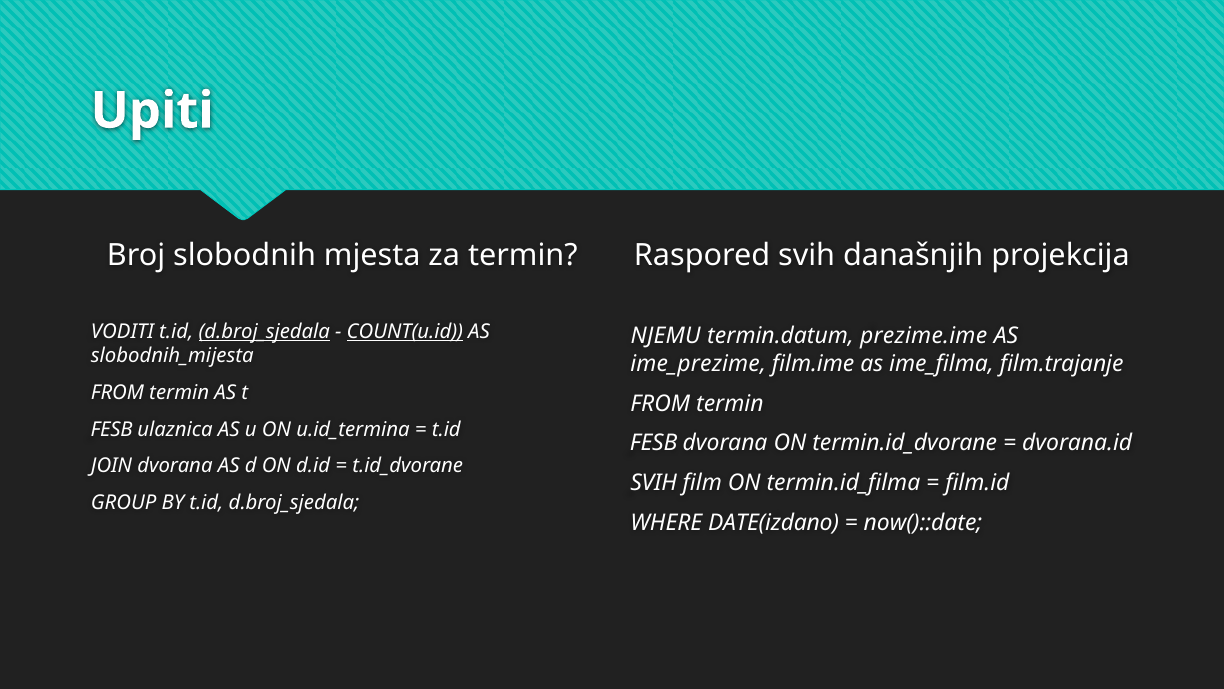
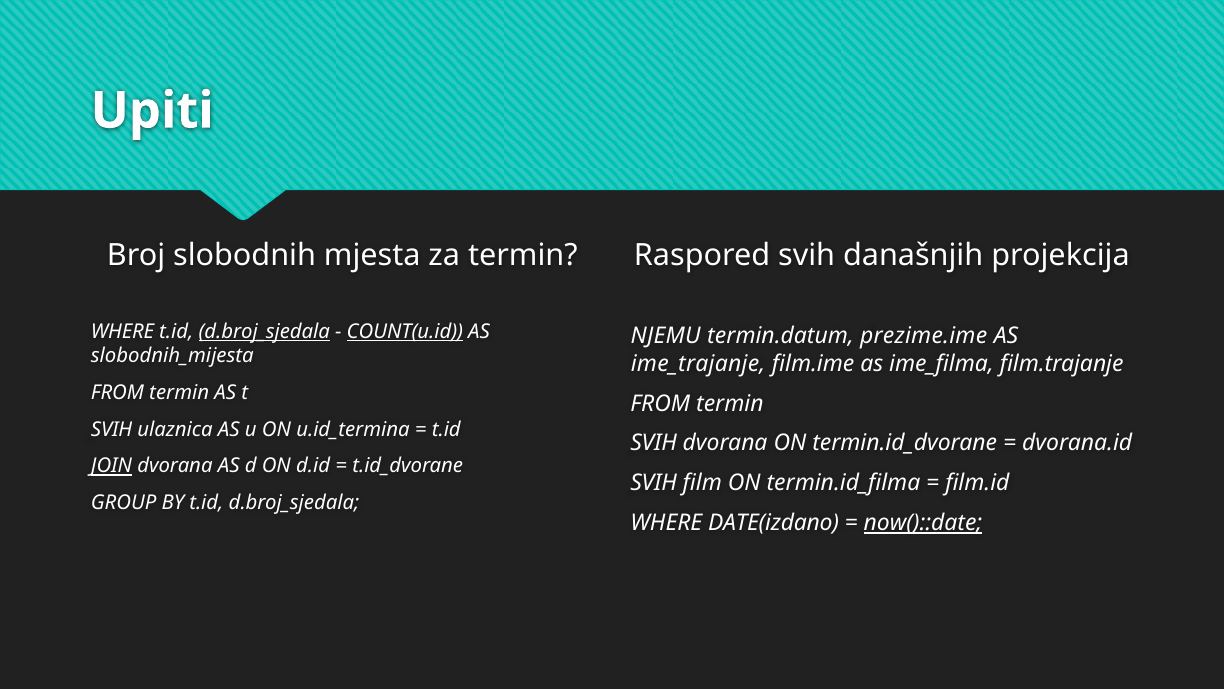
VODITI: VODITI -> WHERE (123, 331)
ime_prezime: ime_prezime -> ime_trajanje (698, 363)
FESB: FESB -> SVIH (112, 429)
FESB: FESB -> SVIH (654, 443)
JOIN underline: none -> present (112, 466)
now()::date underline: none -> present (923, 523)
